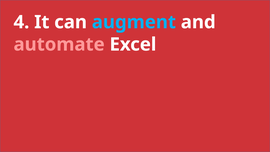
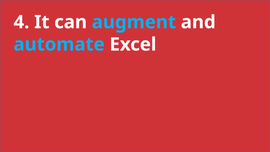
automate colour: pink -> light blue (59, 44)
